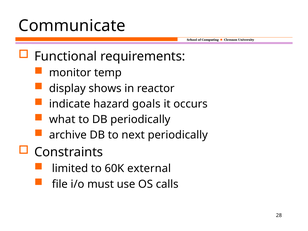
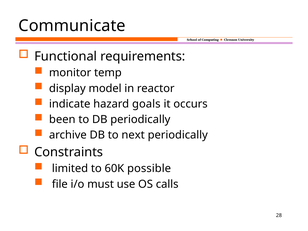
shows: shows -> model (105, 88)
what: what -> been (62, 119)
external: external -> possible (149, 169)
